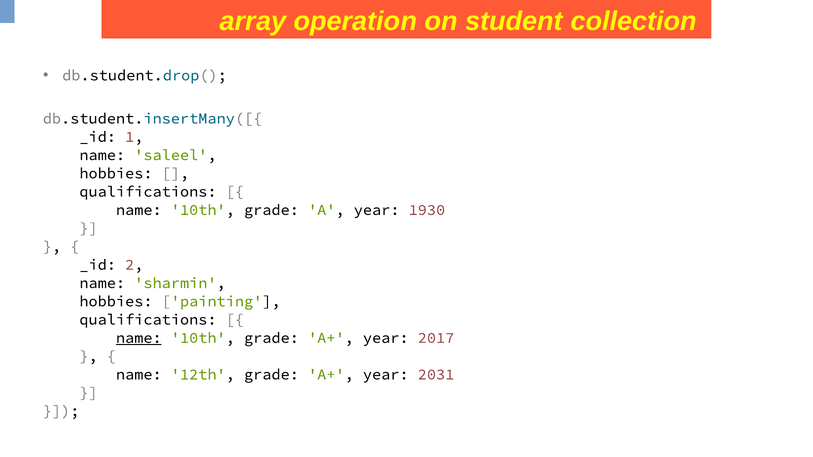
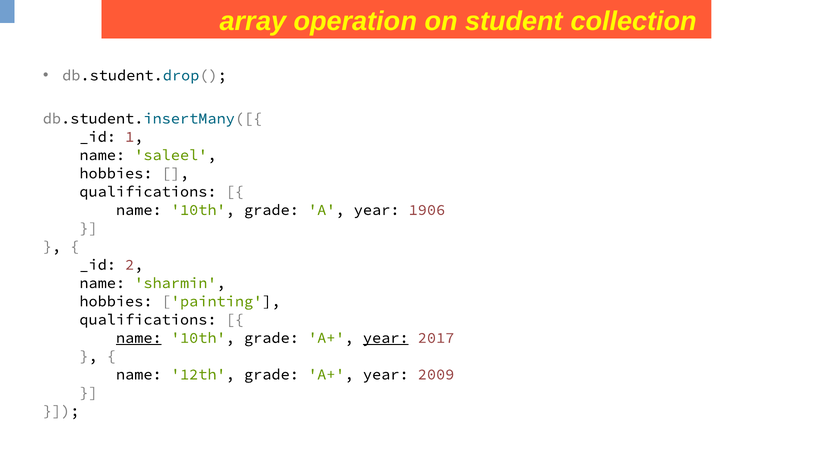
1930: 1930 -> 1906 (427, 210)
year underline: none -> present (386, 338)
2031: 2031 -> 2009 (436, 375)
